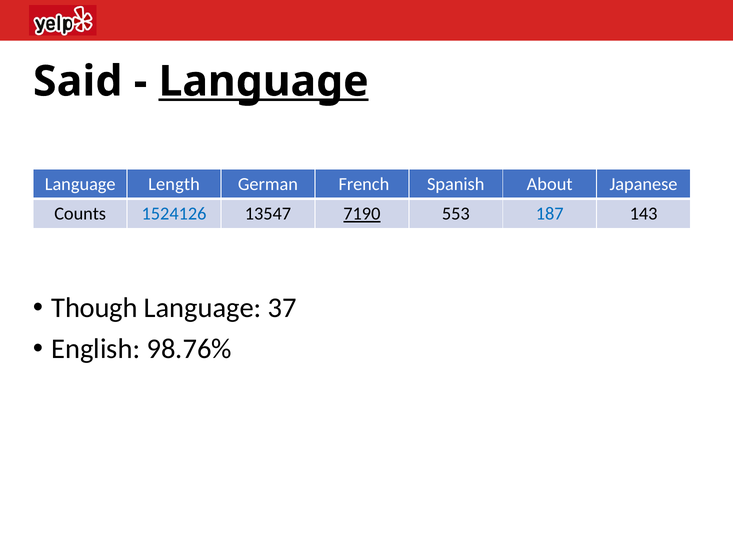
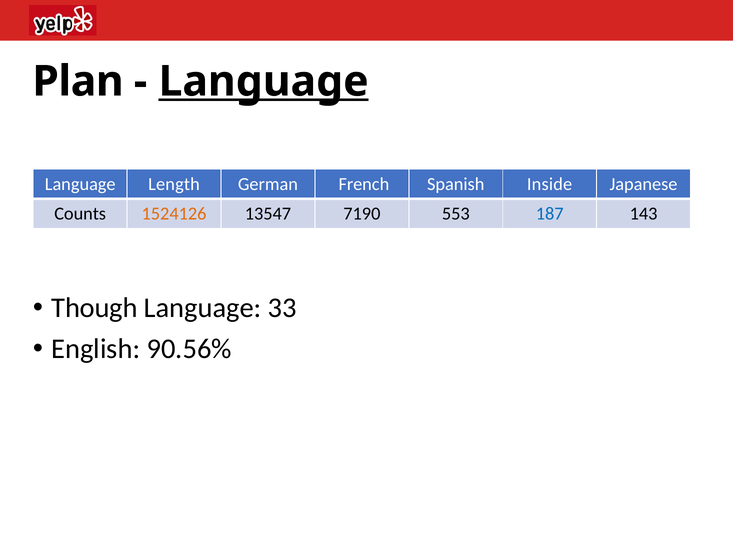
Said: Said -> Plan (78, 81)
About: About -> Inside (550, 184)
1524126 colour: blue -> orange (174, 214)
7190 underline: present -> none (362, 214)
37: 37 -> 33 (282, 308)
98.76%: 98.76% -> 90.56% (189, 349)
